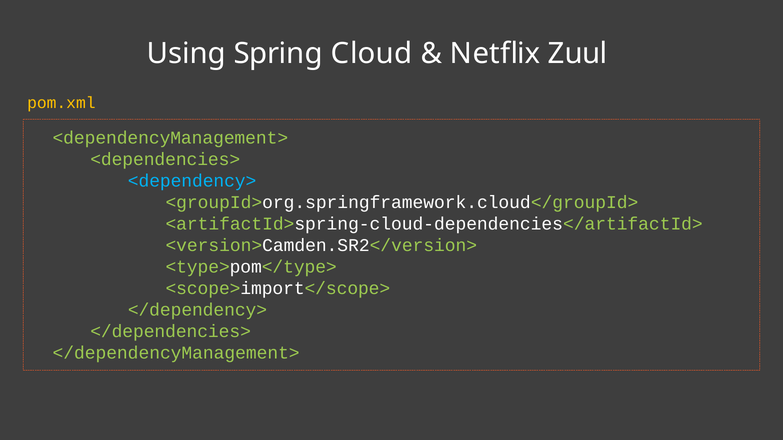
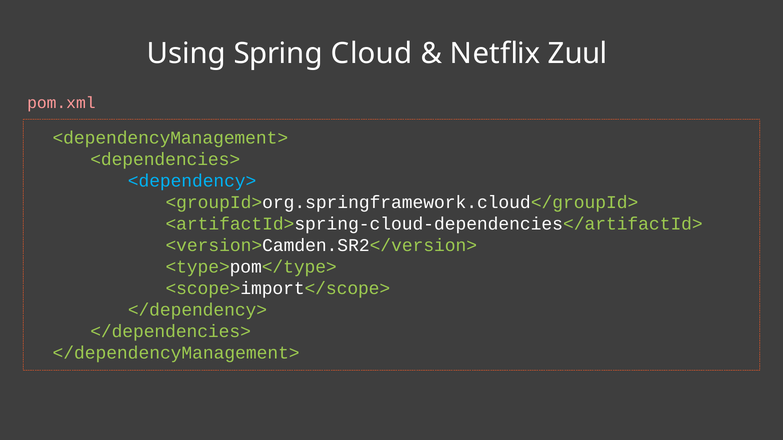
pom.xml colour: yellow -> pink (61, 103)
